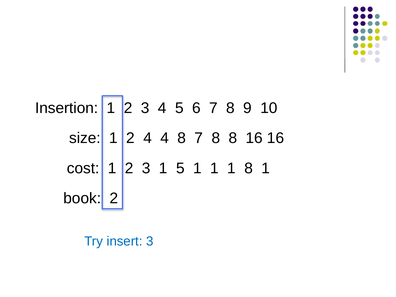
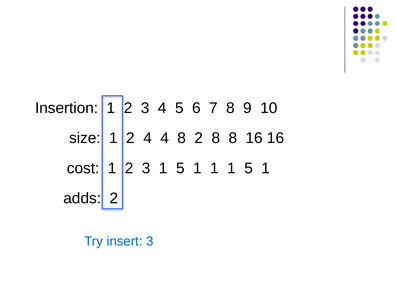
8 7: 7 -> 2 (199, 138)
1 1 8: 8 -> 5 (249, 168)
book: book -> adds (82, 198)
